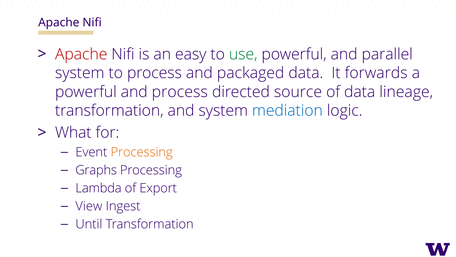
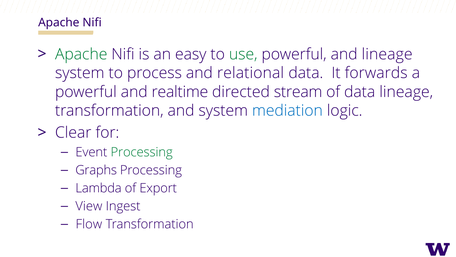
Apache colour: red -> green (81, 54)
and parallel: parallel -> lineage (387, 54)
packaged: packaged -> relational (251, 73)
and process: process -> realtime (180, 92)
source: source -> stream (298, 92)
What: What -> Clear (73, 133)
Processing colour: orange -> green (142, 152)
Until: Until -> Flow (89, 224)
